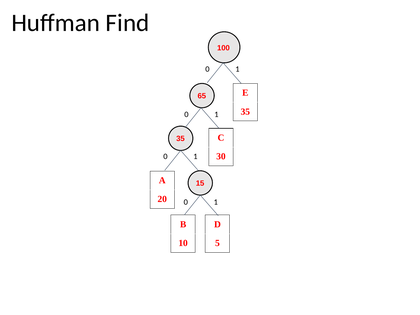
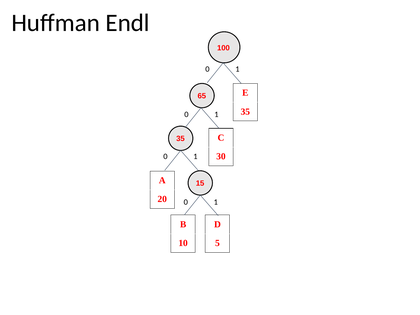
Find: Find -> Endl (128, 23)
